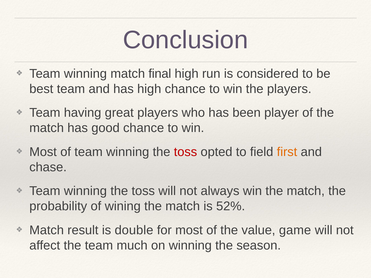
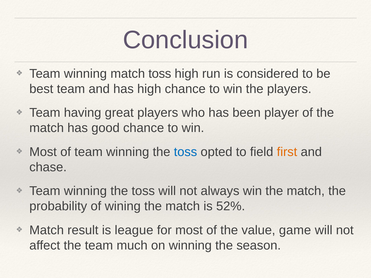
match final: final -> toss (160, 74)
toss colour: red -> blue (185, 152)
double: double -> league (134, 230)
